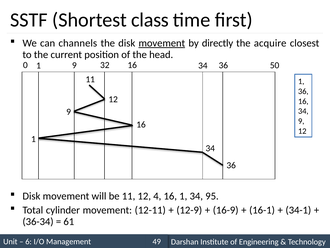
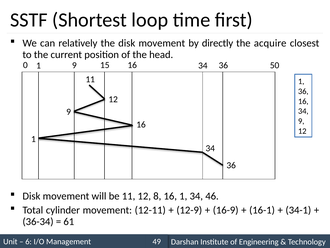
class: class -> loop (150, 20)
channels: channels -> relatively (78, 43)
movement underline: present -> none (162, 43)
32: 32 -> 15 (105, 65)
4: 4 -> 8 (157, 196)
95: 95 -> 46 (212, 196)
